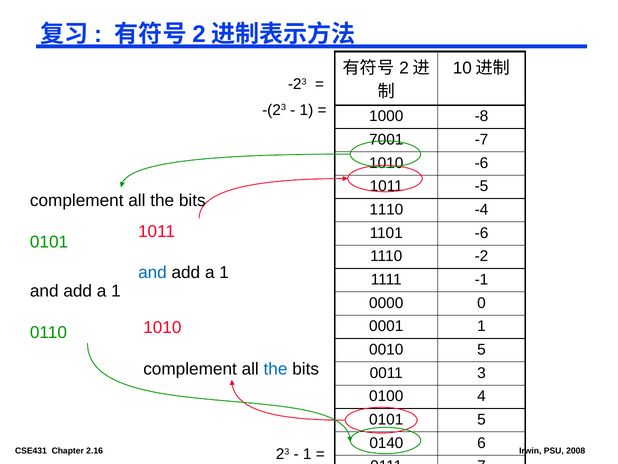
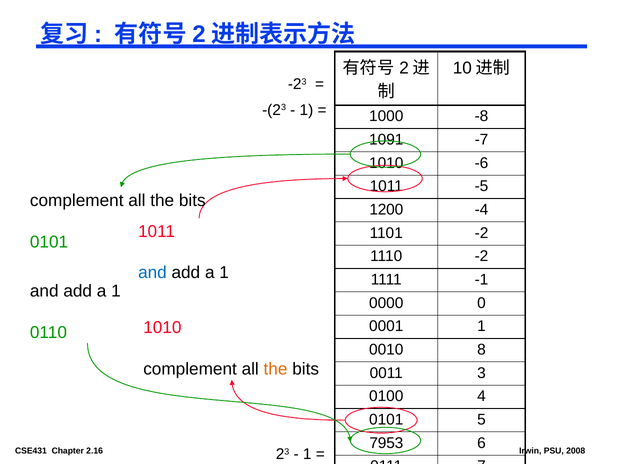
7001: 7001 -> 1091 (386, 139)
1110: 1110 -> 1200 (386, 209)
1101 -6: -6 -> -2 (482, 233)
0010 5: 5 -> 8 (482, 349)
the colour: blue -> orange (276, 369)
0140: 0140 -> 7953 (386, 443)
